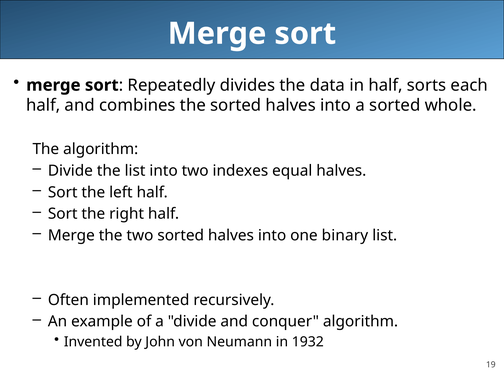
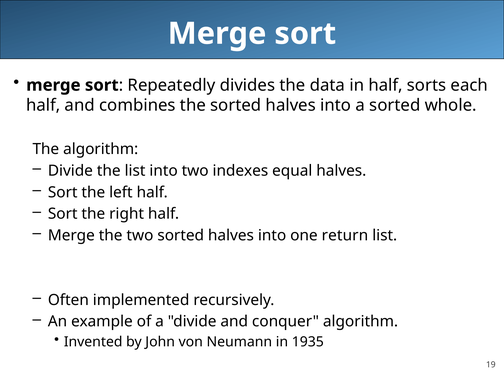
binary: binary -> return (345, 235)
1932: 1932 -> 1935 (308, 342)
